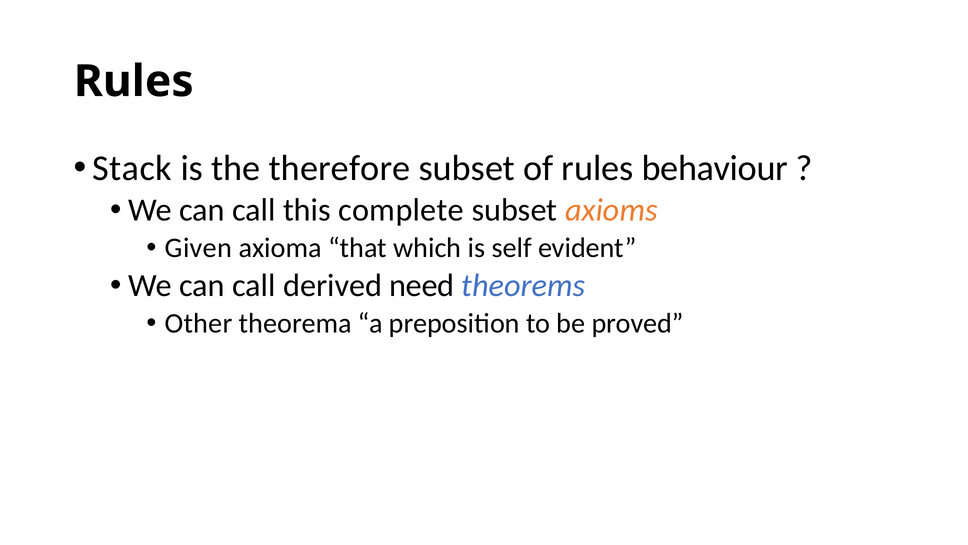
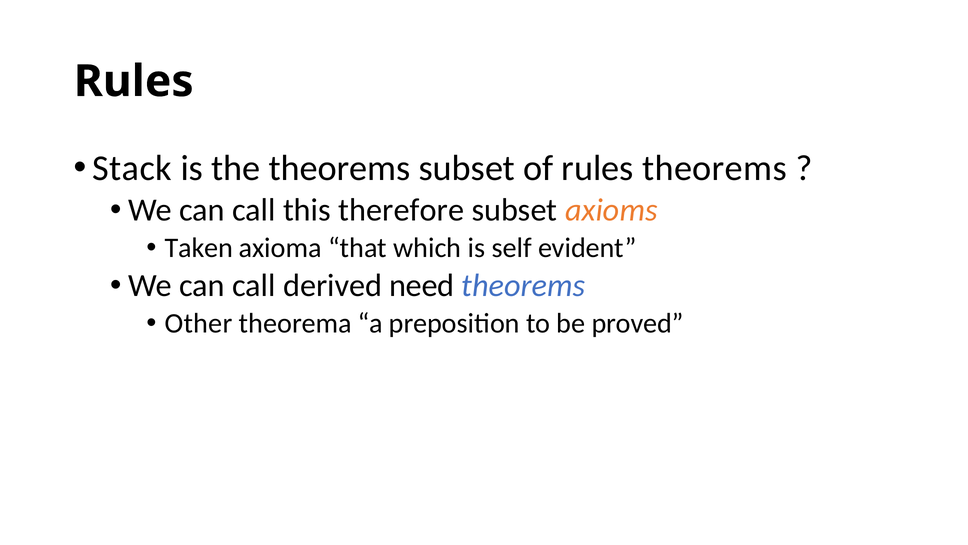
the therefore: therefore -> theorems (340, 168)
rules behaviour: behaviour -> theorems (714, 168)
complete: complete -> therefore (401, 210)
Given: Given -> Taken (199, 248)
